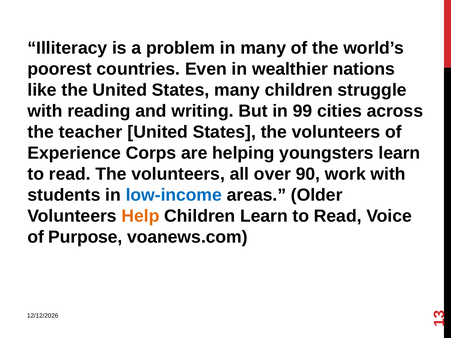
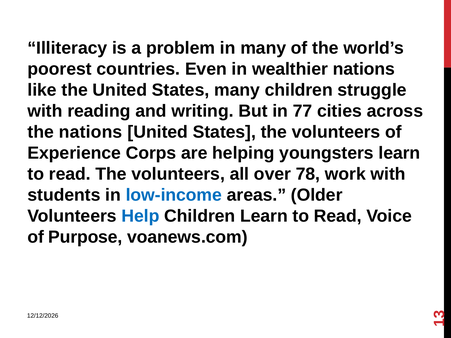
99: 99 -> 77 (303, 111)
the teacher: teacher -> nations (91, 132)
90: 90 -> 78 (308, 174)
Help colour: orange -> blue (140, 216)
